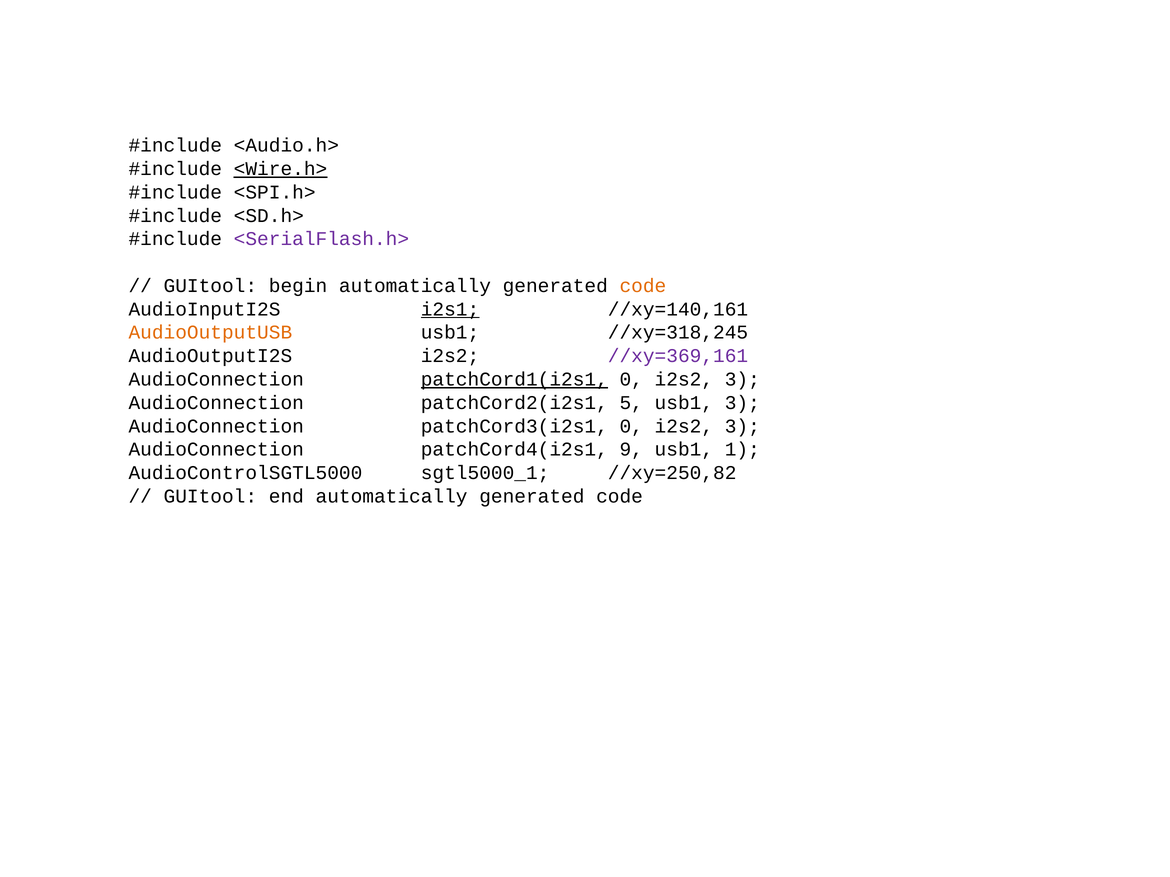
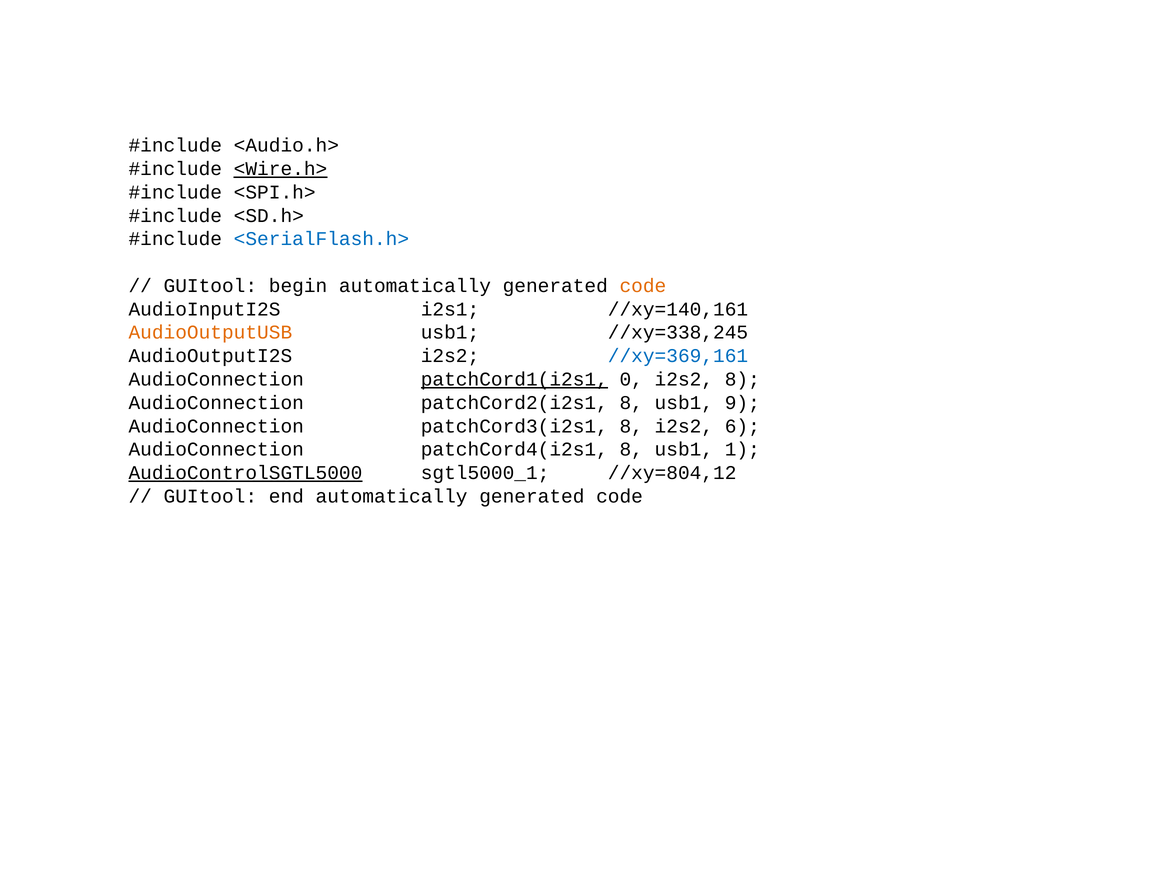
<SerialFlash.h> colour: purple -> blue (321, 239)
i2s1 underline: present -> none (450, 309)
//xy=318,245: //xy=318,245 -> //xy=338,245 (678, 333)
//xy=369,161 colour: purple -> blue (678, 356)
3: 3 -> 8 (742, 380)
patchCord2(i2s1 5: 5 -> 8 (631, 403)
usb1 3: 3 -> 9 (742, 403)
patchCord3(i2s1 0: 0 -> 8 (631, 426)
3: 3 -> 6 (742, 426)
patchCord4(i2s1 9: 9 -> 8 (631, 450)
AudioControlSGTL5000 underline: none -> present (245, 473)
//xy=250,82: //xy=250,82 -> //xy=804,12 (672, 473)
